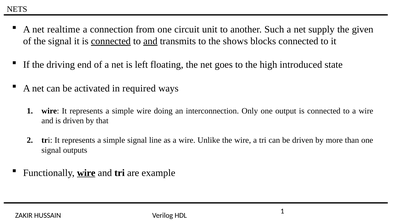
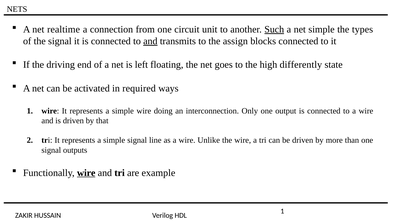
Such underline: none -> present (274, 29)
net supply: supply -> simple (322, 29)
given: given -> types (363, 29)
connected underline: present -> none (111, 41)
shows: shows -> assign (235, 41)
introduced: introduced -> differently (301, 65)
